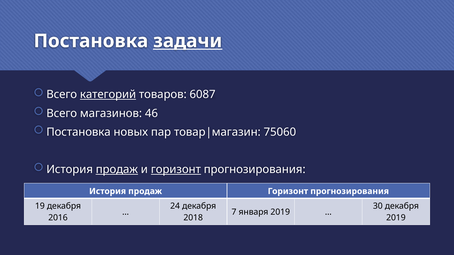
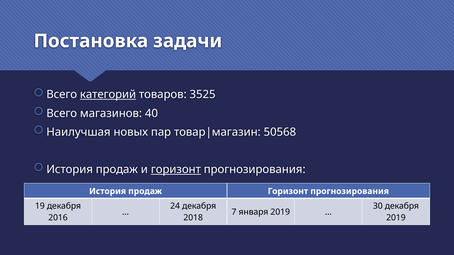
задачи underline: present -> none (188, 41)
6087: 6087 -> 3525 (203, 95)
46: 46 -> 40 (151, 113)
Постановка: Постановка -> Наилучшая (78, 132)
75060: 75060 -> 50568 (280, 132)
продаж underline: present -> none (117, 170)
